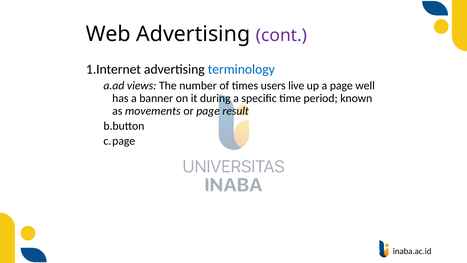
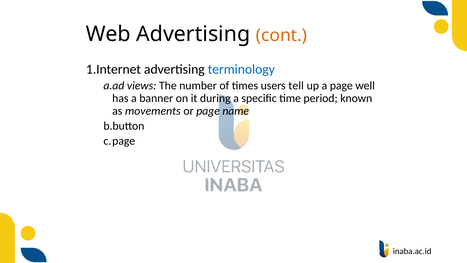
cont colour: purple -> orange (282, 35)
live: live -> tell (296, 86)
result: result -> name (236, 111)
